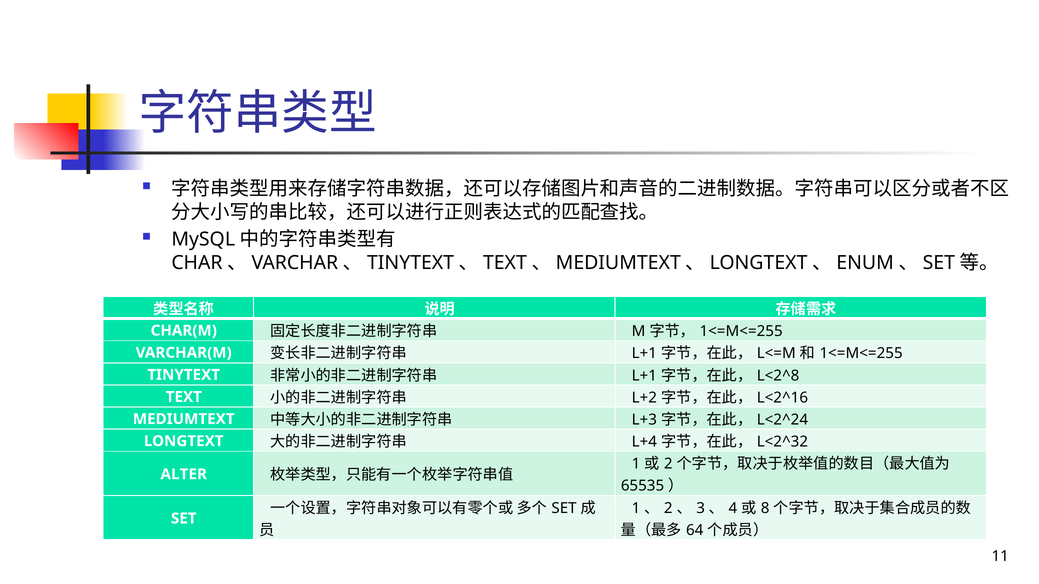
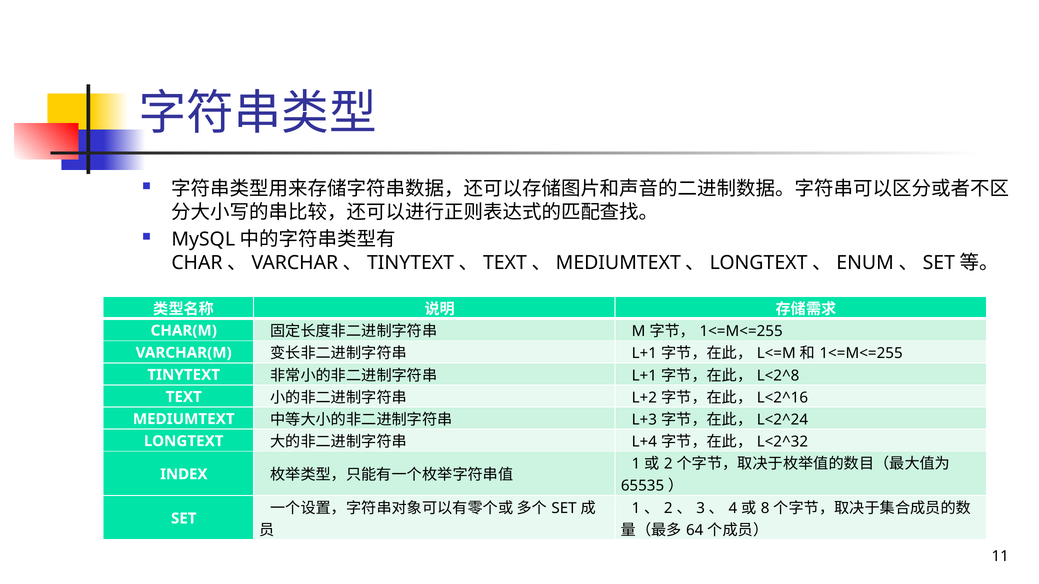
ALTER: ALTER -> INDEX (184, 475)
